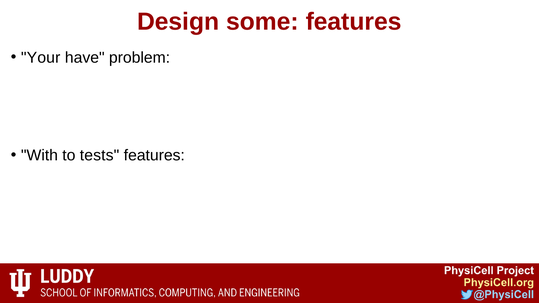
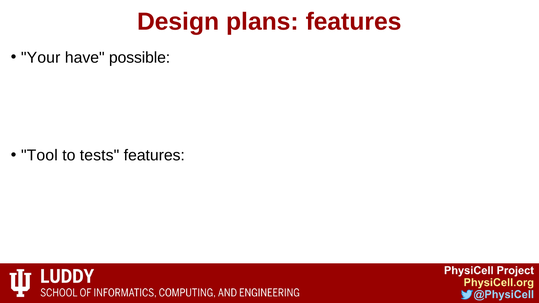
some: some -> plans (262, 22)
problem: problem -> possible (140, 58)
With: With -> Tool (39, 155)
